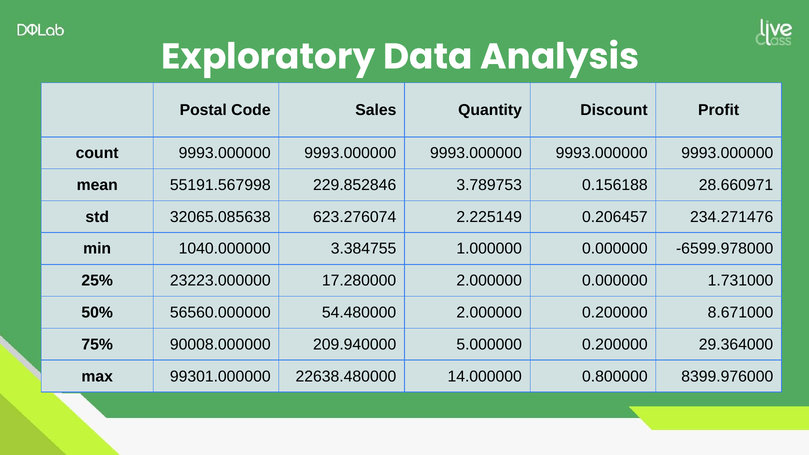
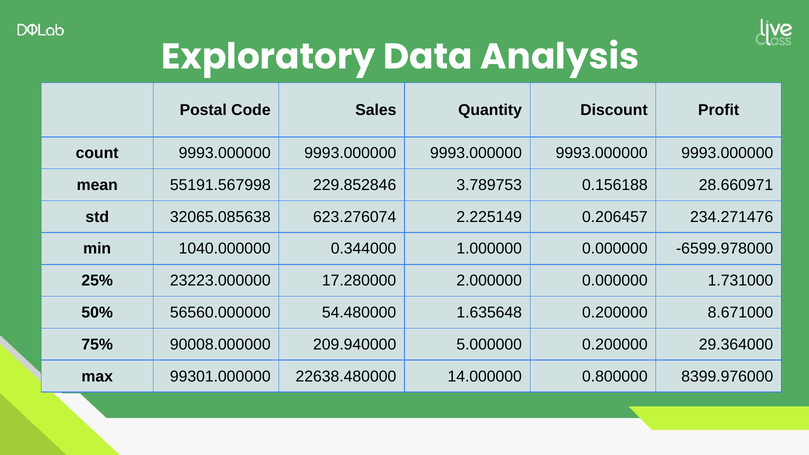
3.384755: 3.384755 -> 0.344000 (364, 249)
54.480000 2.000000: 2.000000 -> 1.635648 (489, 313)
